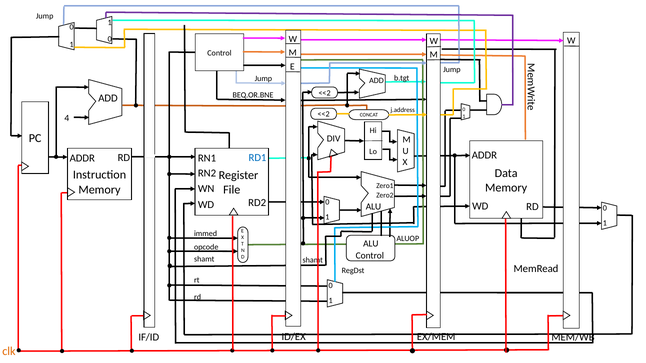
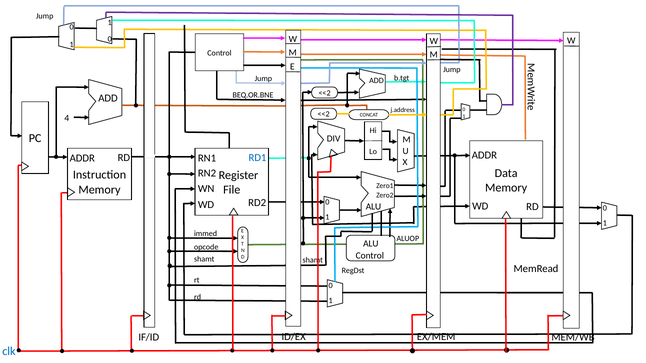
clk colour: orange -> blue (9, 352)
